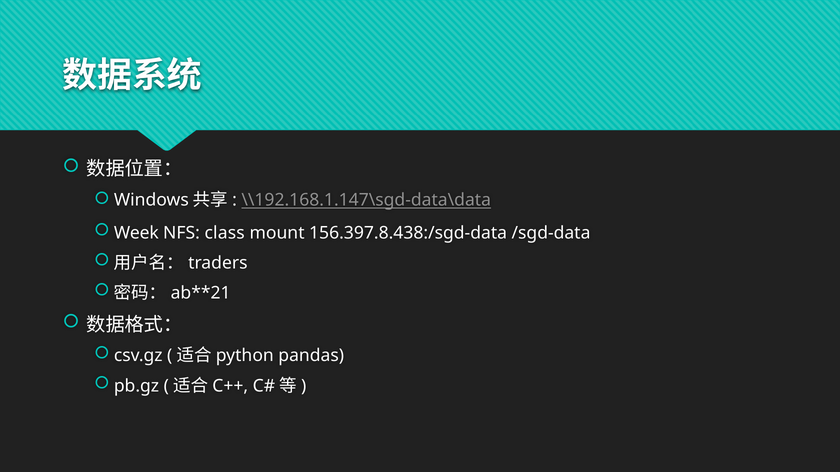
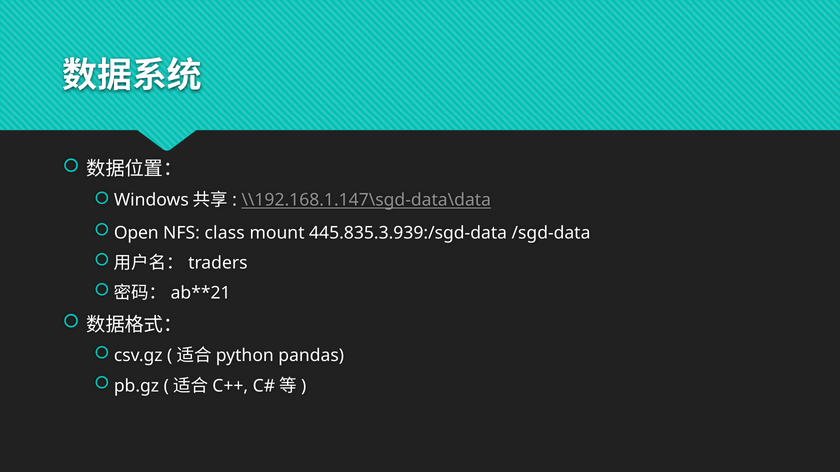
Week: Week -> Open (136, 233)
156.397.8.438:/sgd-data: 156.397.8.438:/sgd-data -> 445.835.3.939:/sgd-data (408, 233)
